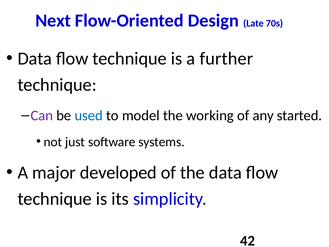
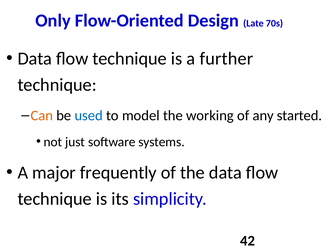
Next: Next -> Only (53, 21)
Can colour: purple -> orange (42, 115)
developed: developed -> frequently (118, 172)
